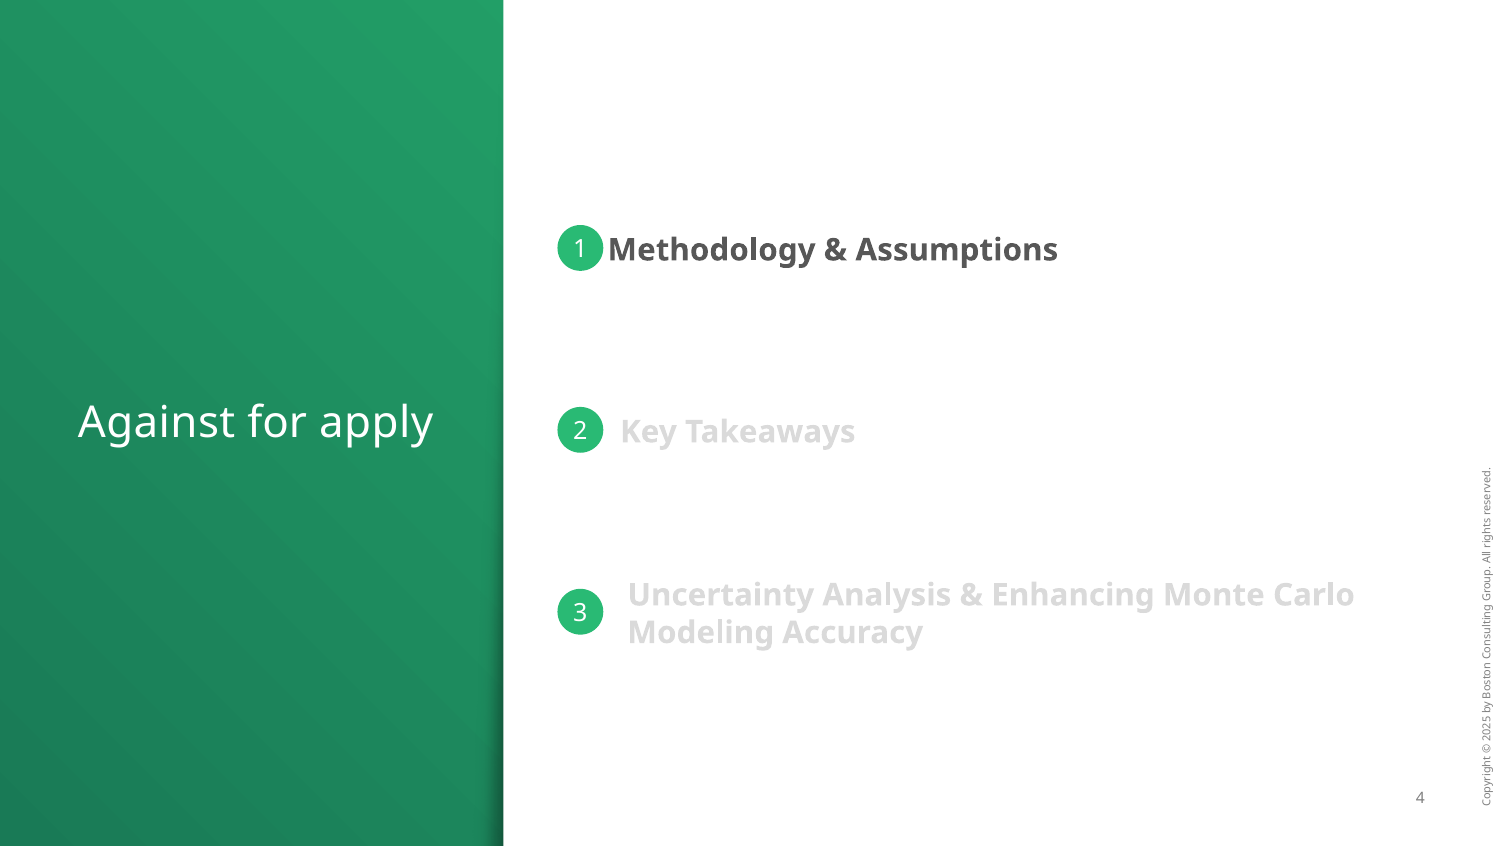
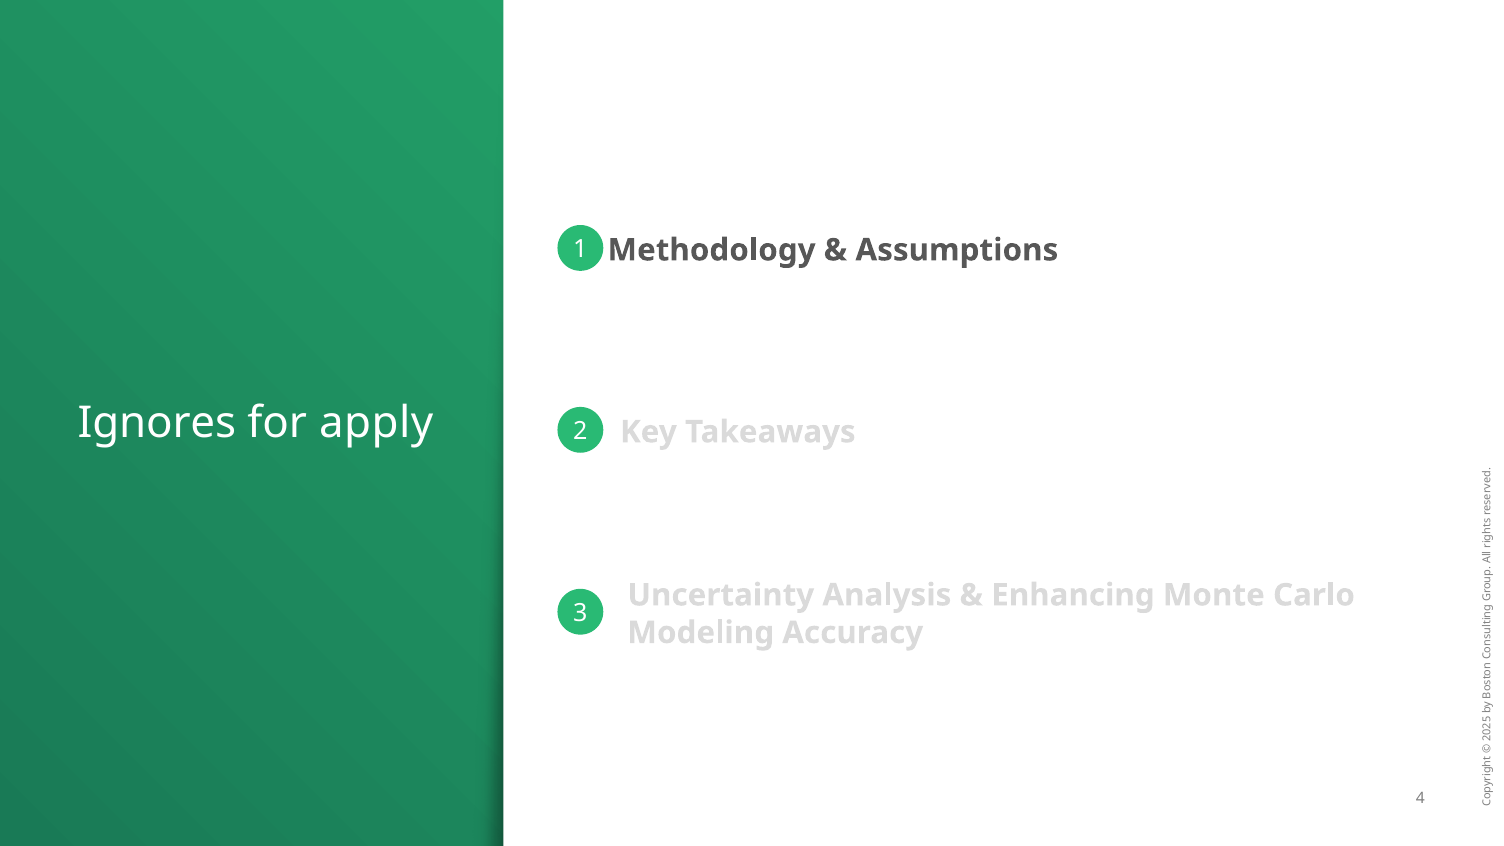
Against: Against -> Ignores (157, 423)
